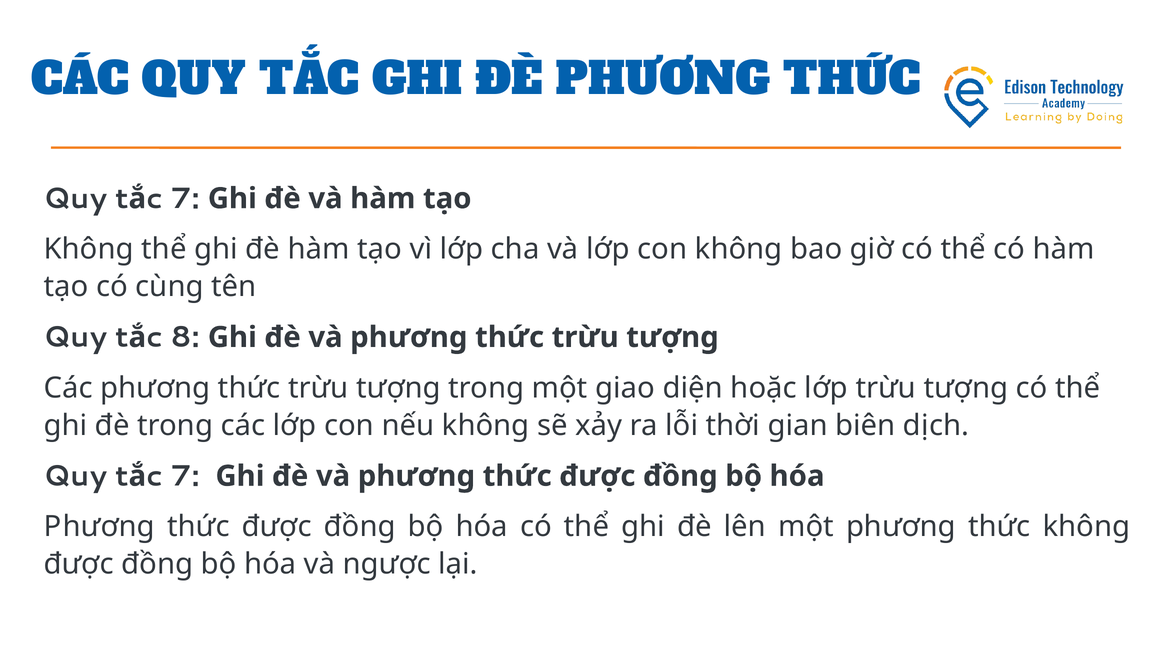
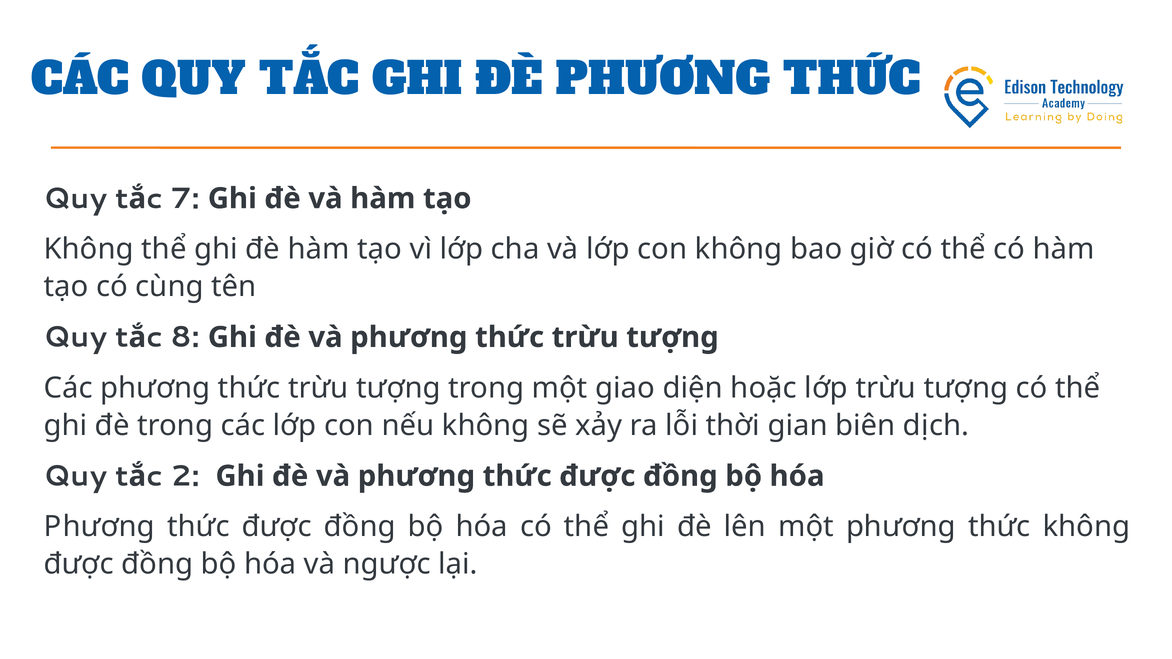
7: 7 -> 2 (185, 476)
